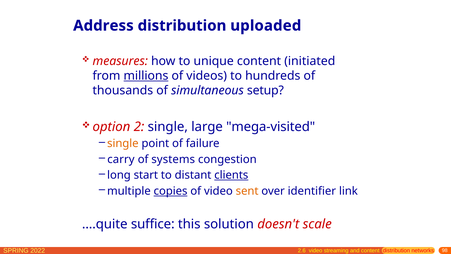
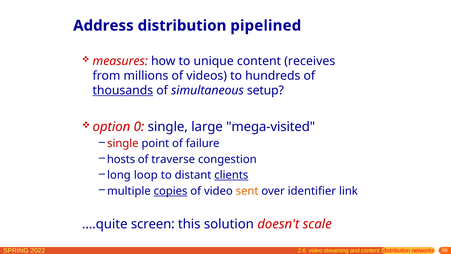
uploaded: uploaded -> pipelined (266, 26)
initiated: initiated -> receives (310, 61)
millions underline: present -> none (146, 76)
thousands underline: none -> present (123, 90)
2: 2 -> 0 (139, 127)
single colour: orange -> red (123, 143)
carry: carry -> hosts (121, 159)
systems: systems -> traverse (173, 159)
start: start -> loop (146, 175)
suffice: suffice -> screen (153, 224)
